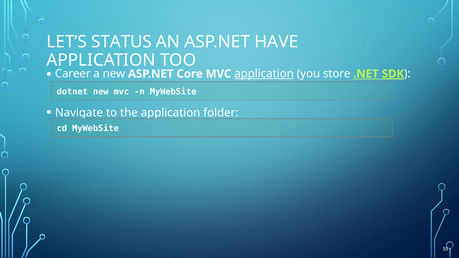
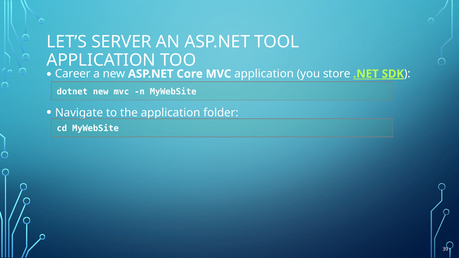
STATUS: STATUS -> SERVER (122, 42)
HAVE: HAVE -> TOOL (277, 42)
application underline: present -> none (264, 74)
